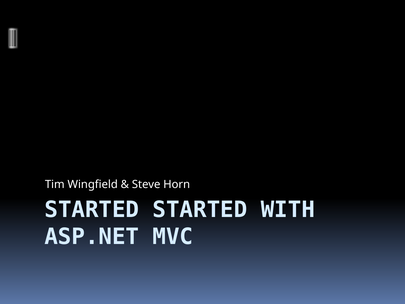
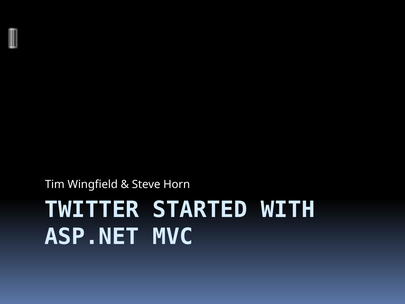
STARTED: STARTED -> TWITTER (92, 209)
